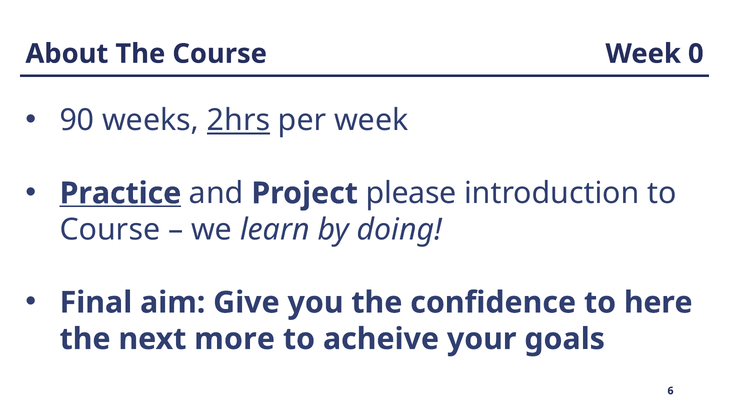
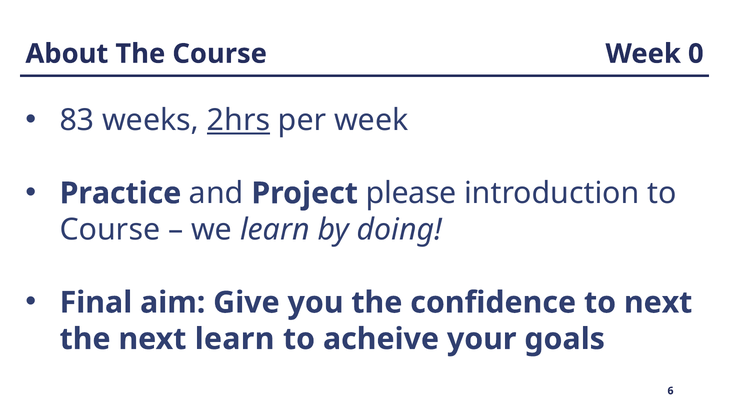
90: 90 -> 83 (77, 120)
Practice underline: present -> none (120, 193)
to here: here -> next (658, 303)
next more: more -> learn (234, 339)
